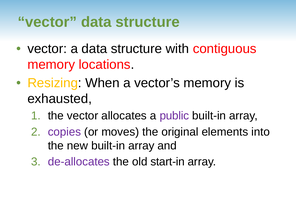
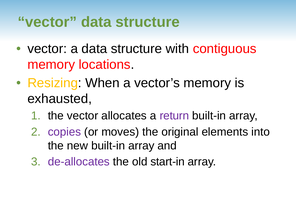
public: public -> return (174, 116)
